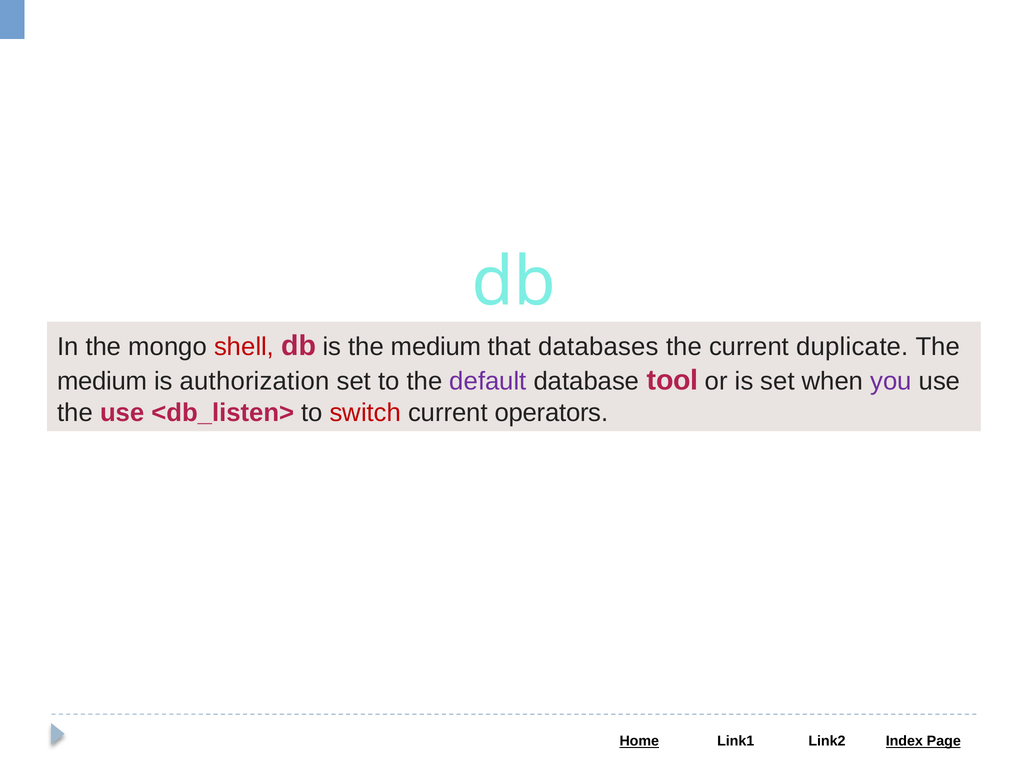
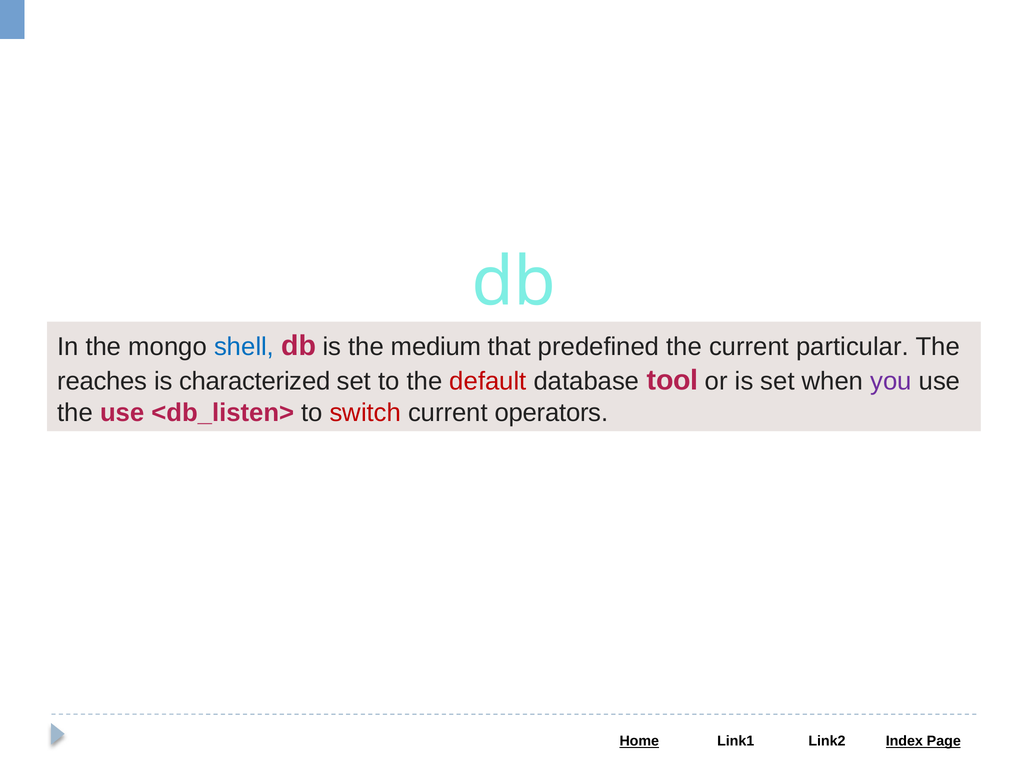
shell colour: red -> blue (244, 347)
databases: databases -> predefined (599, 347)
duplicate: duplicate -> particular (853, 347)
medium: medium -> reaches (102, 381)
authorization: authorization -> characterized (255, 381)
default colour: purple -> red (488, 381)
